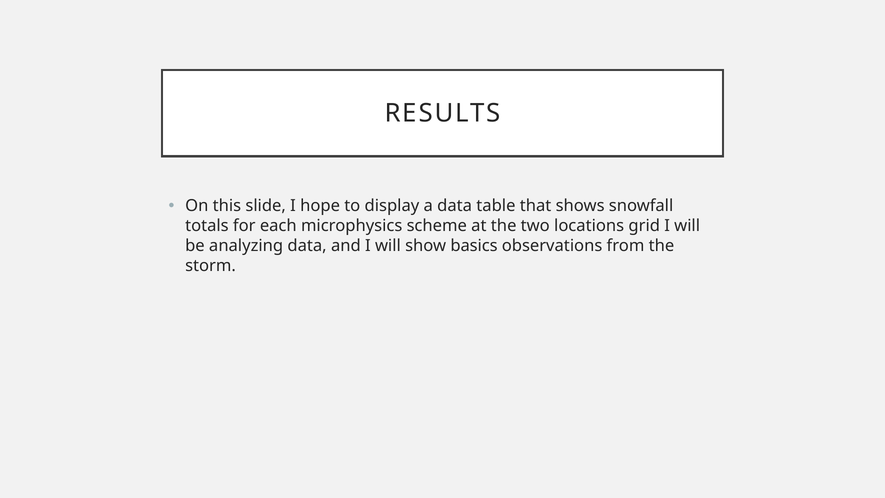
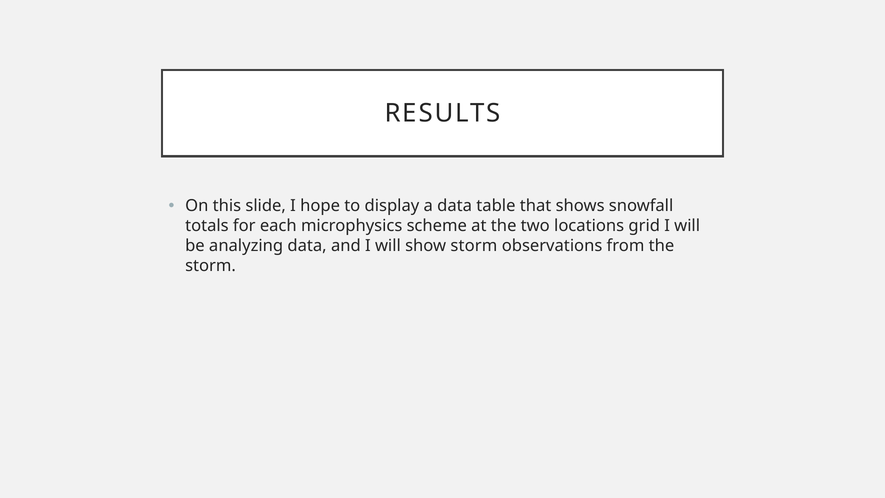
show basics: basics -> storm (474, 246)
